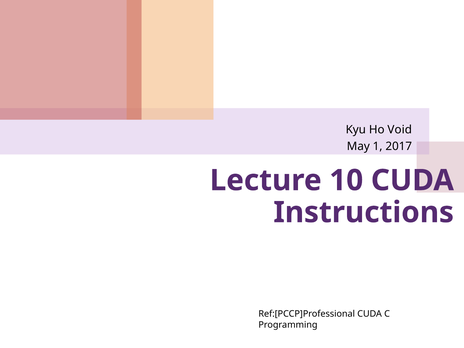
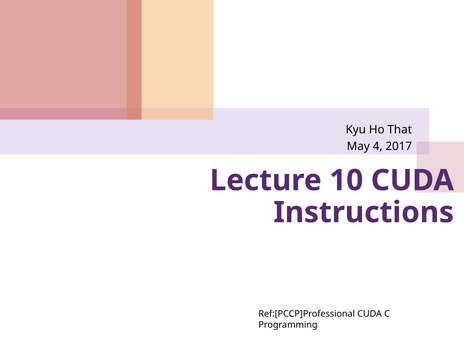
Void: Void -> That (400, 130)
1: 1 -> 4 (378, 146)
